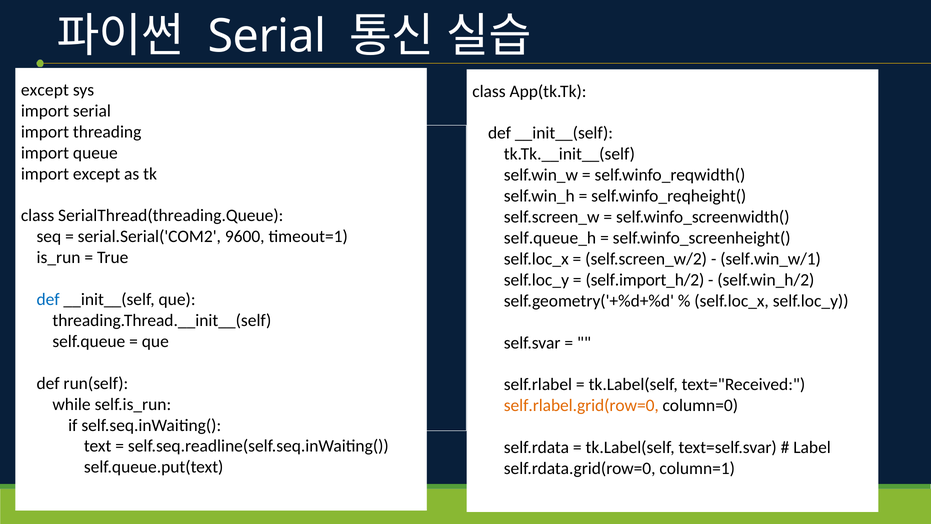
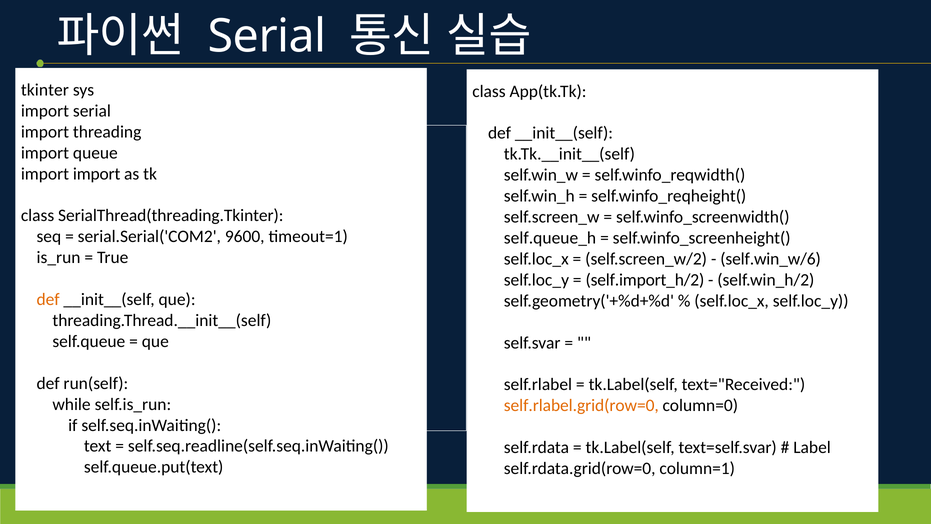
except: except -> tkinter (45, 90)
import except: except -> import (97, 174)
SerialThread(threading.Queue: SerialThread(threading.Queue -> SerialThread(threading.Tkinter (171, 216)
self.win_w/1: self.win_w/1 -> self.win_w/6 (771, 259)
def colour: blue -> orange (48, 299)
